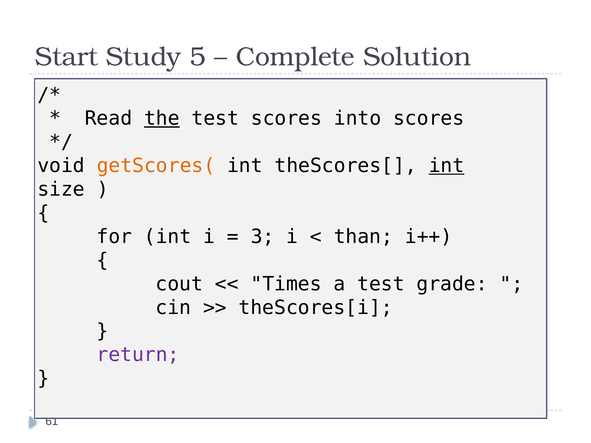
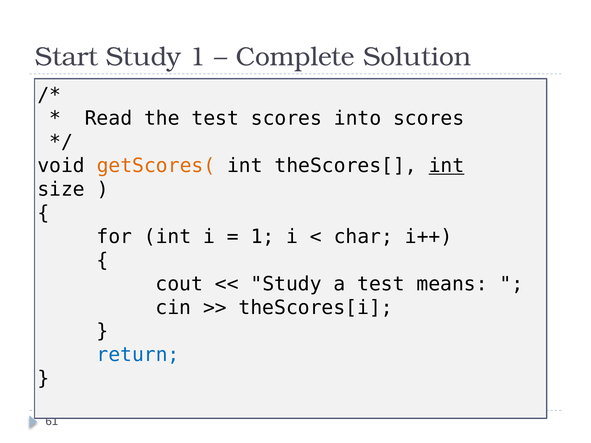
Study 5: 5 -> 1 (198, 57)
the underline: present -> none (162, 119)
3: 3 -> 1 (263, 237)
than: than -> char (363, 237)
Times: Times -> Study (286, 284)
grade: grade -> means (452, 284)
return colour: purple -> blue (138, 355)
